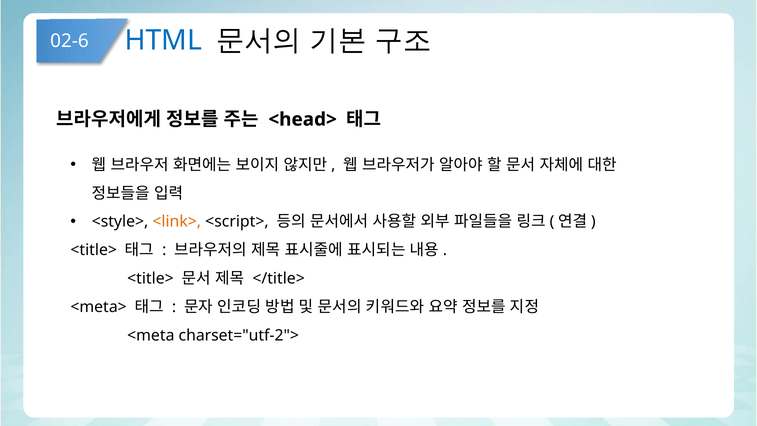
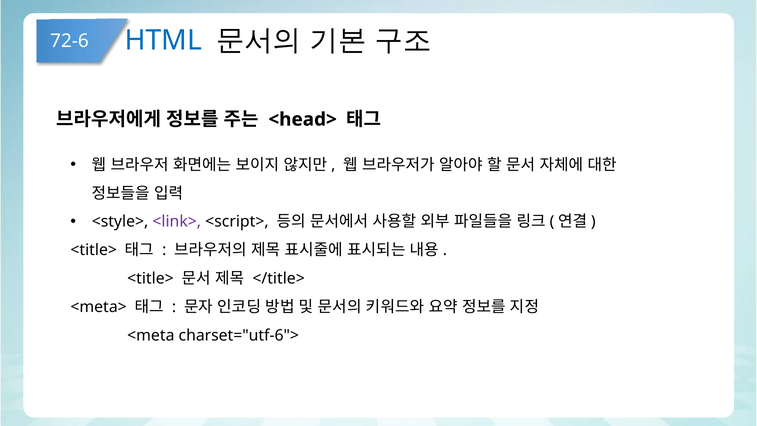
02-6: 02-6 -> 72-6 (69, 41)
<link> colour: orange -> purple (177, 222)
charset="utf-2">: charset="utf-2"> -> charset="utf-6"> (239, 335)
